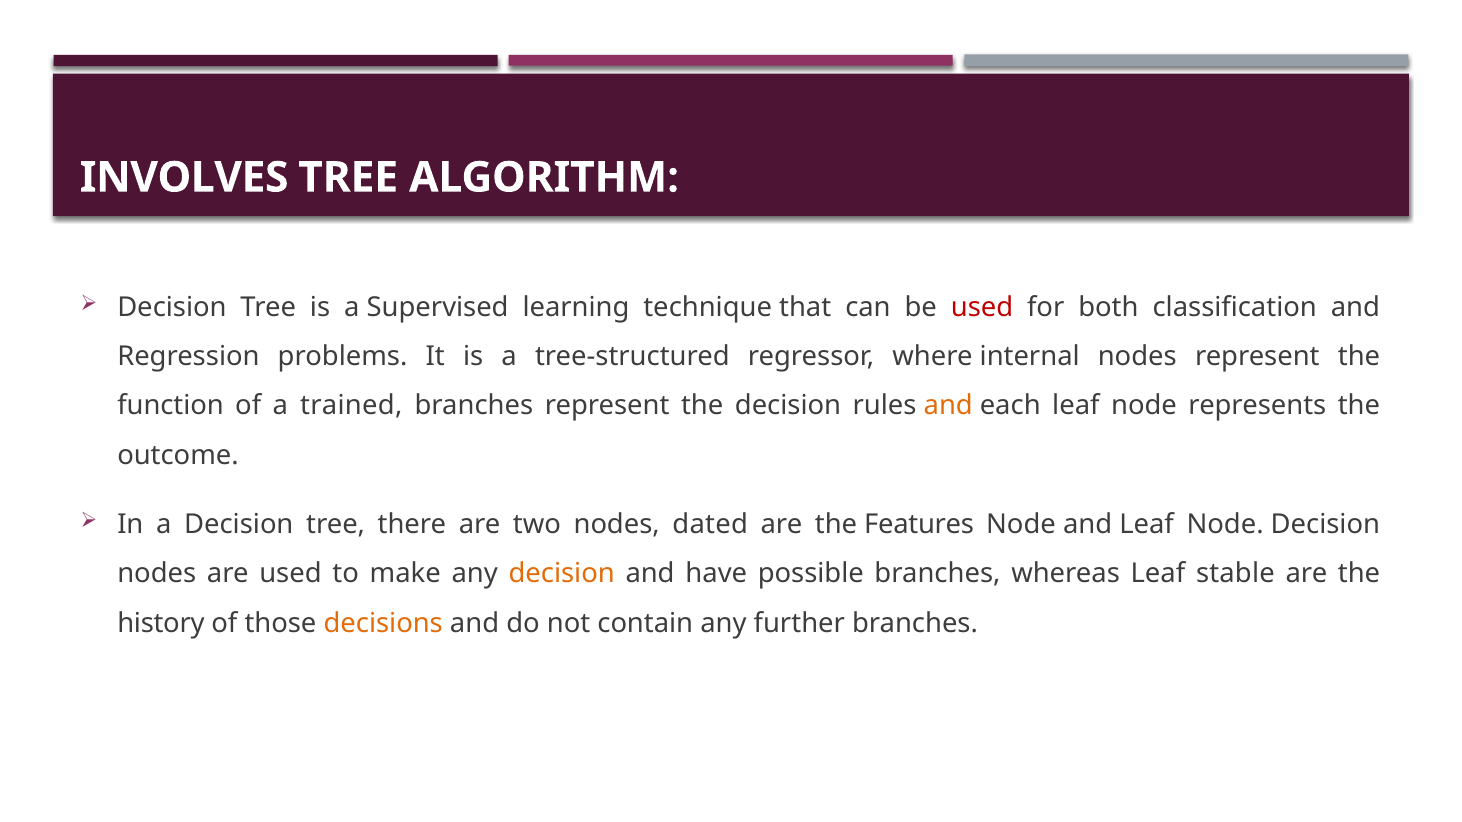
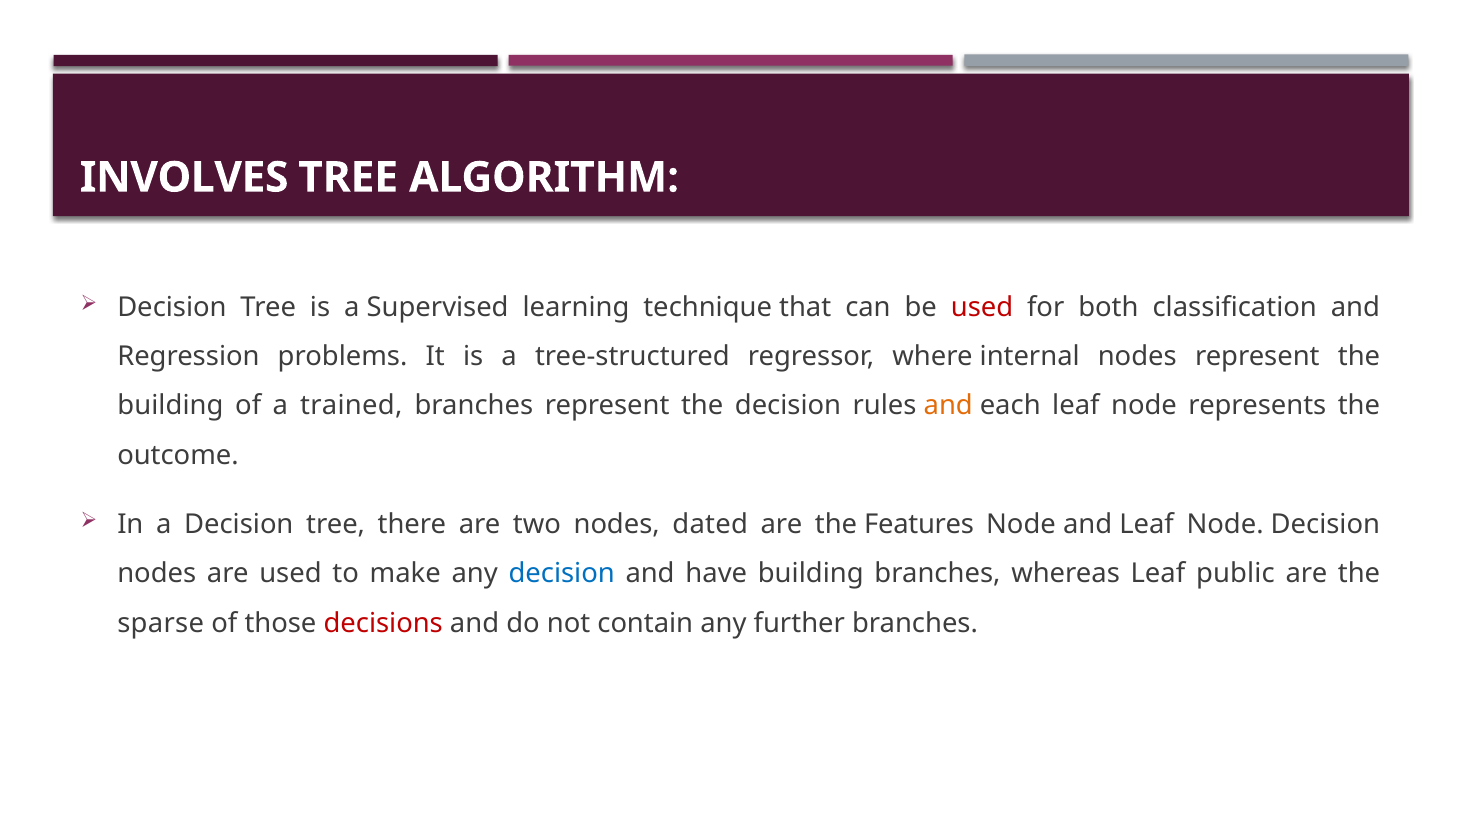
function: function -> building (170, 406)
decision colour: orange -> blue (562, 574)
have possible: possible -> building (811, 574)
stable: stable -> public (1235, 574)
history: history -> sparse (161, 623)
decisions colour: orange -> red (383, 623)
